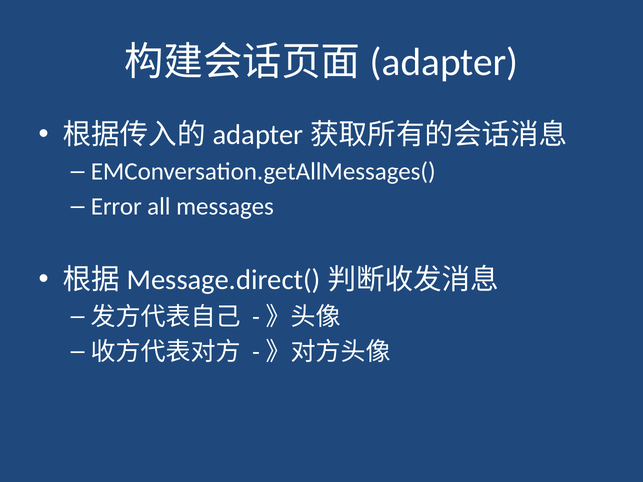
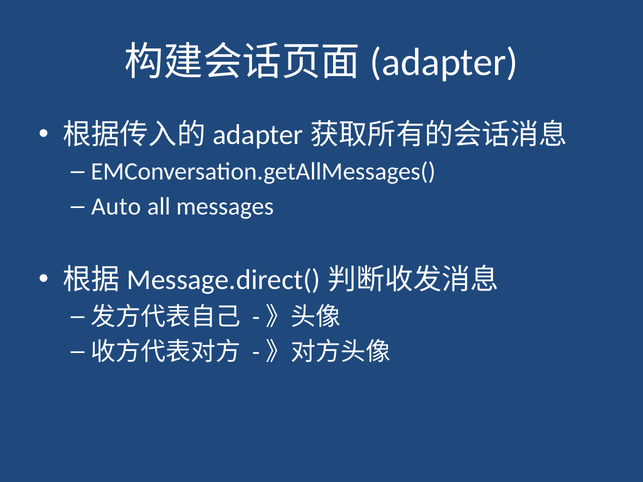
Error: Error -> Auto (116, 207)
